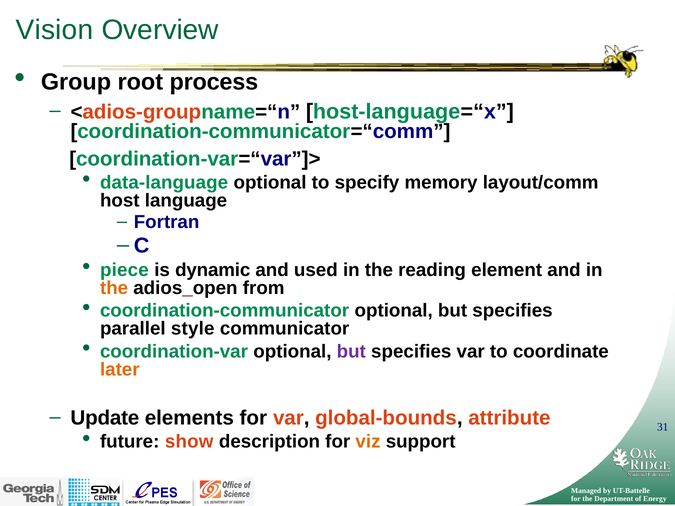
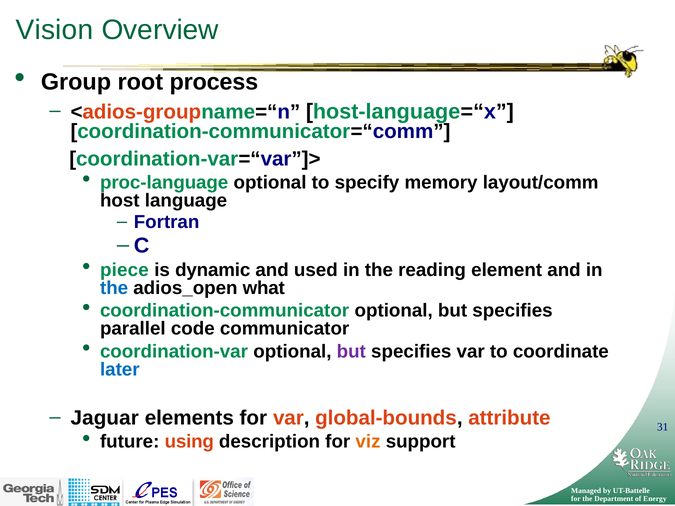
data-language: data-language -> proc-language (164, 182)
the colour: orange -> blue (114, 288)
from: from -> what (264, 288)
style: style -> code (193, 329)
later colour: orange -> blue (120, 370)
Update: Update -> Jaguar (105, 418)
show: show -> using (189, 442)
